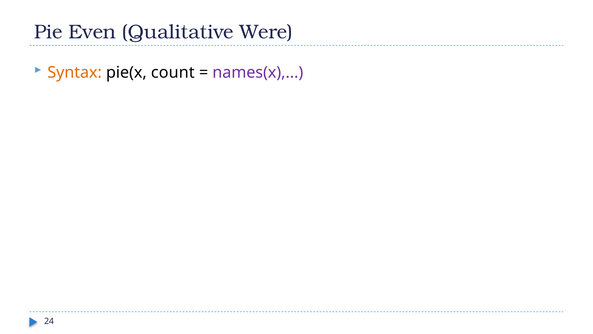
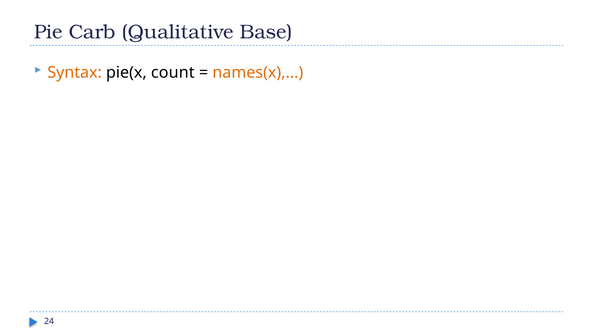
Even: Even -> Carb (92, 32)
Were: Were -> Base (266, 32)
names(x colour: purple -> orange (258, 72)
